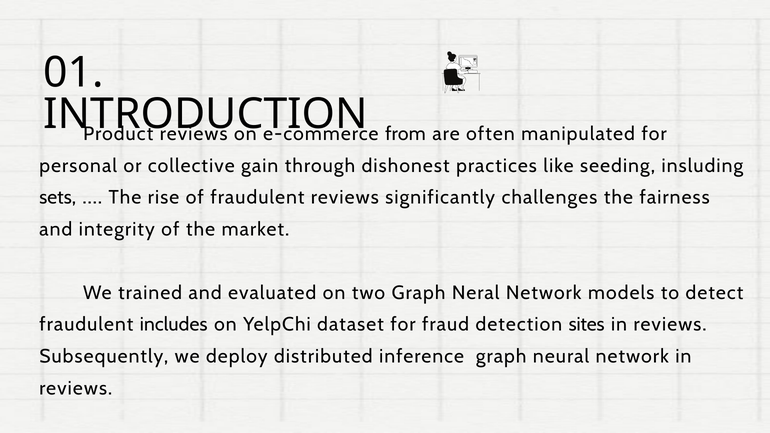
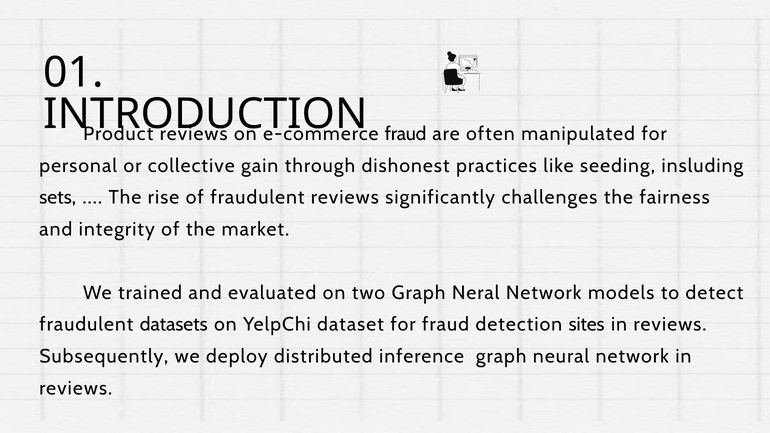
from: from -> fraud (406, 134)
includes: includes -> datasets (174, 325)
